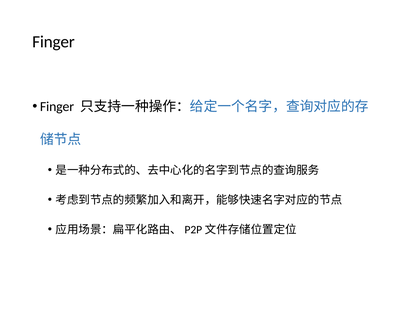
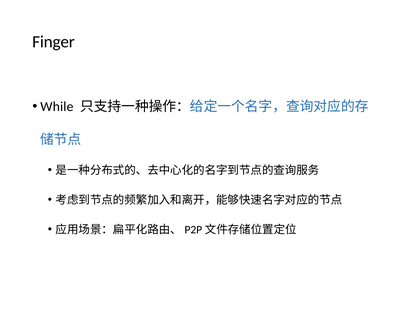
Finger: Finger -> While (57, 107)
